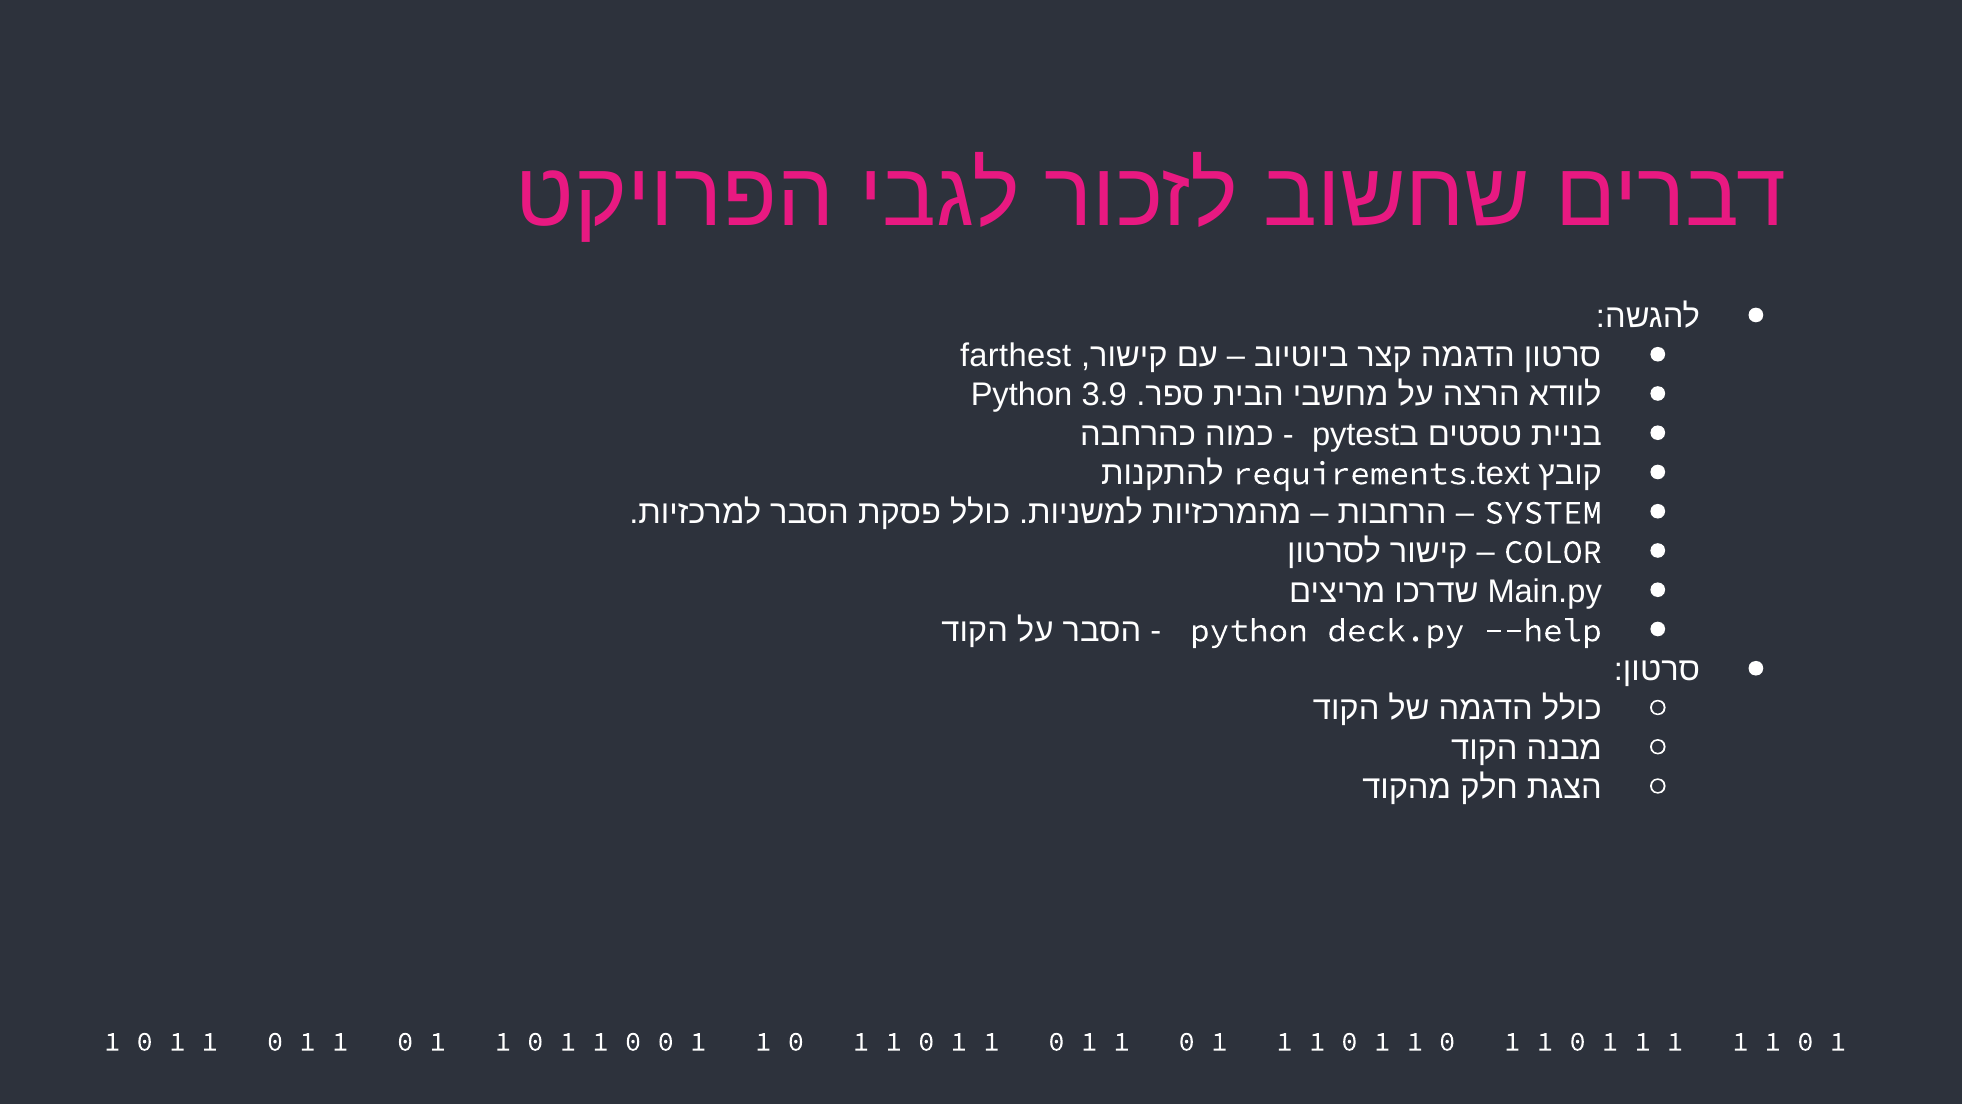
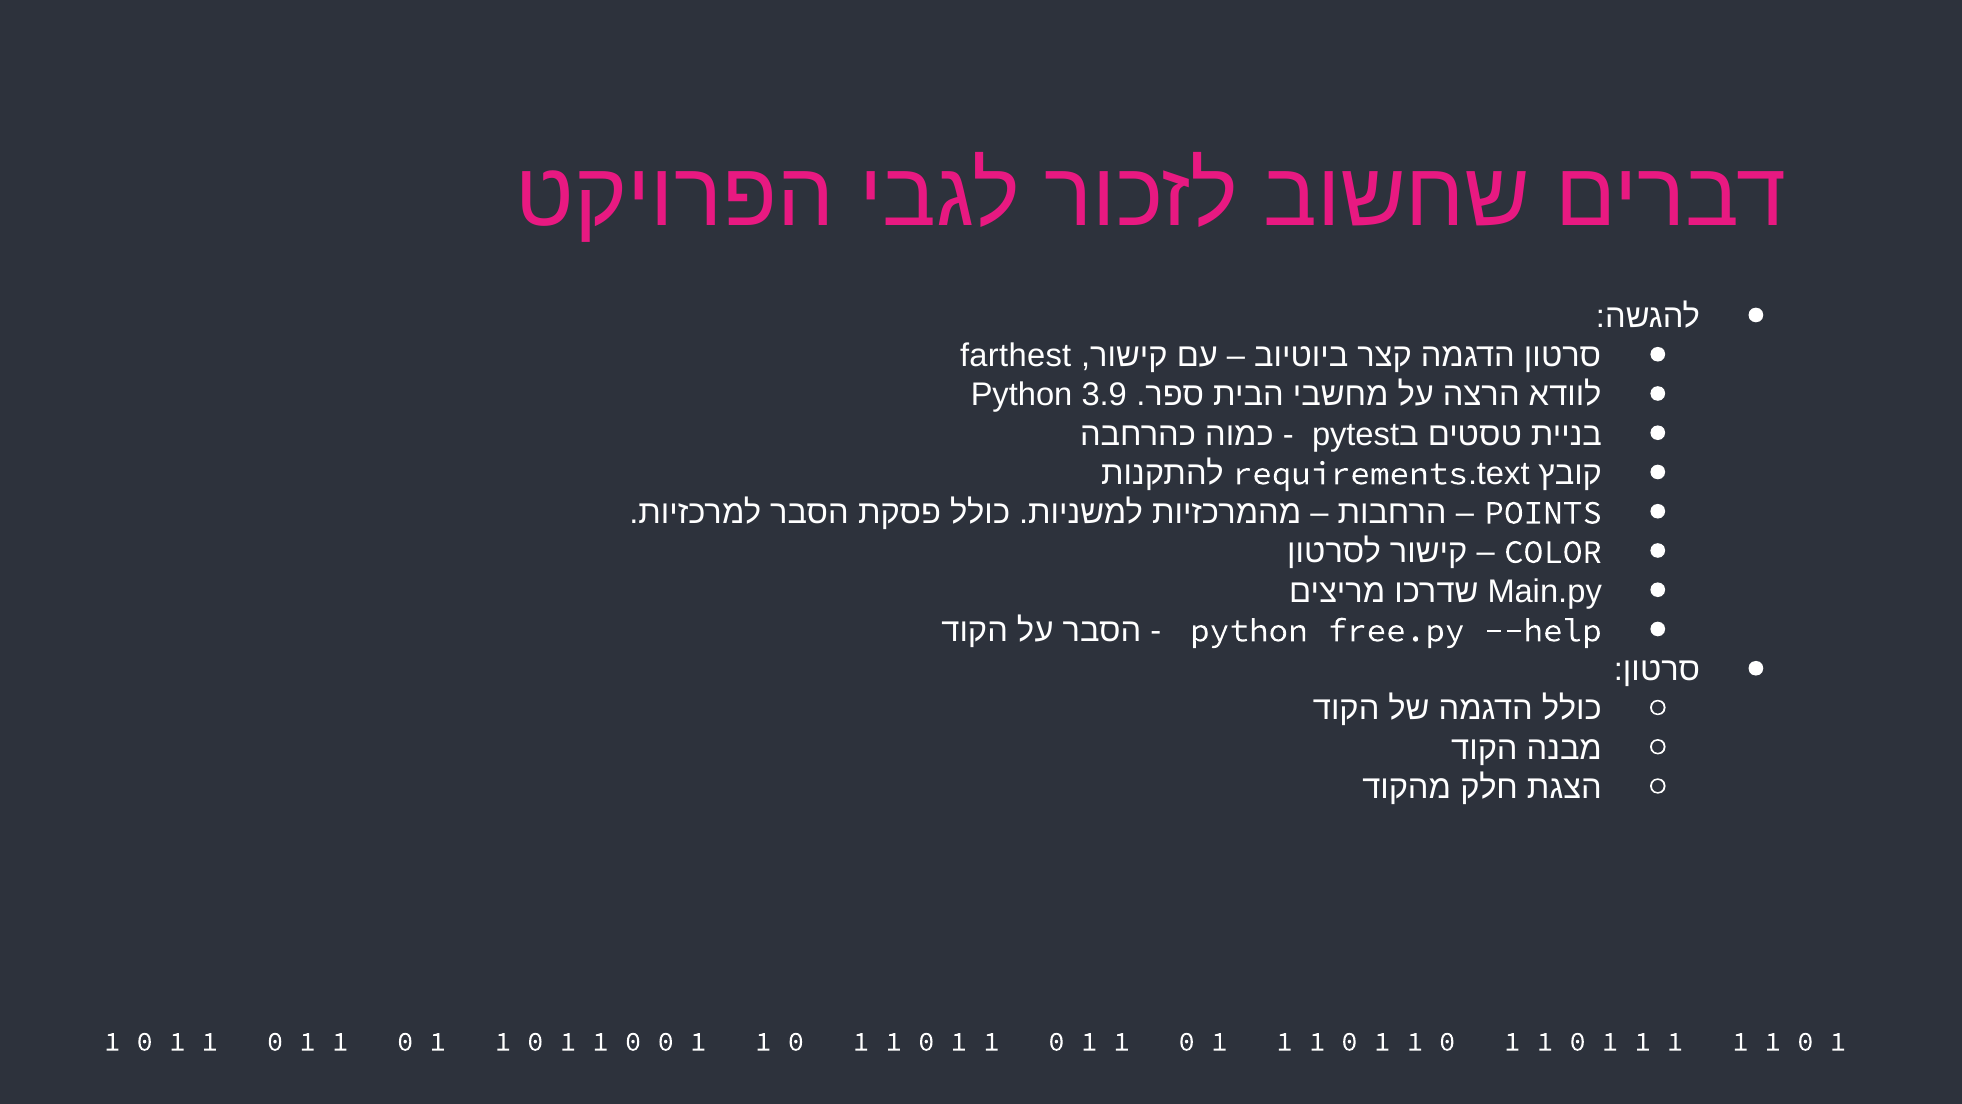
SYSTEM: SYSTEM -> POINTS (1543, 513)
deck.py: deck.py -> free.py (1396, 630)
